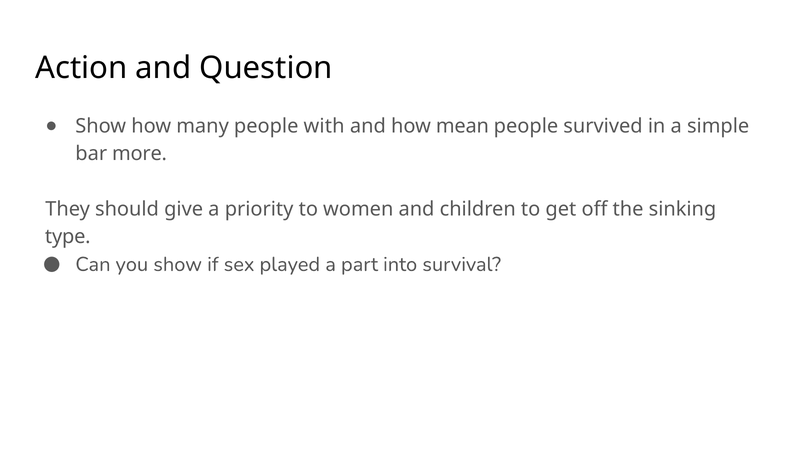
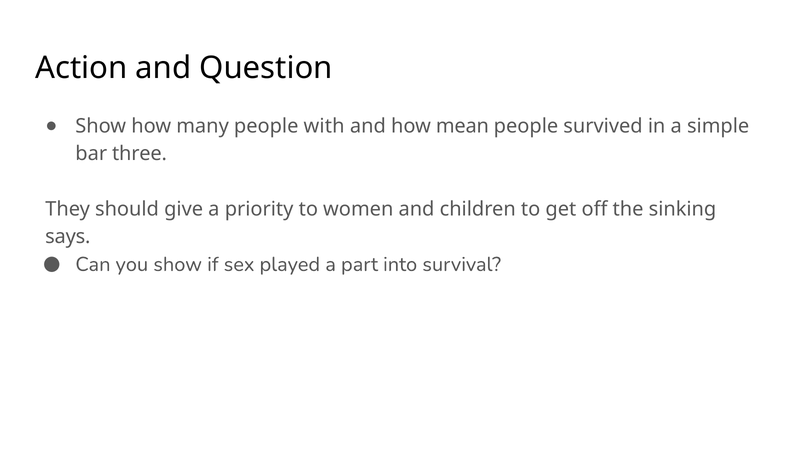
more: more -> three (139, 154)
type: type -> says (68, 236)
